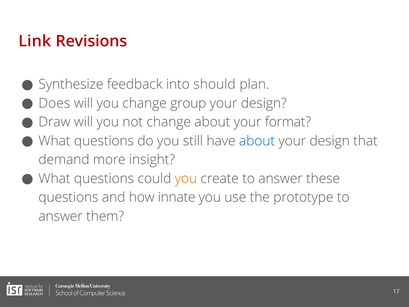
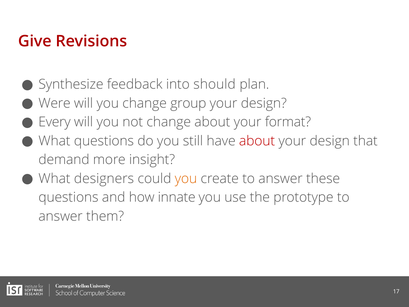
Link: Link -> Give (35, 41)
Does: Does -> Were (55, 103)
Draw: Draw -> Every (55, 122)
about colour: blue -> red (257, 141)
questions: questions -> designers (104, 178)
